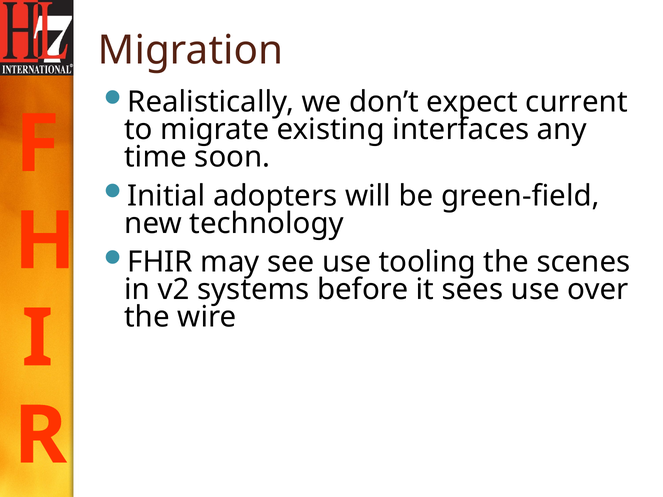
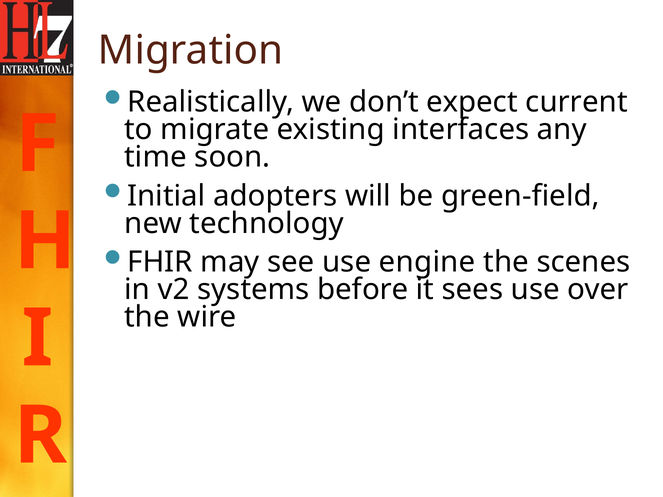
tooling: tooling -> engine (427, 262)
